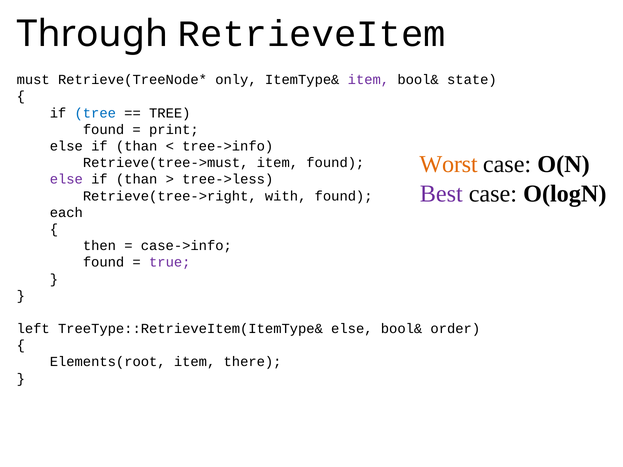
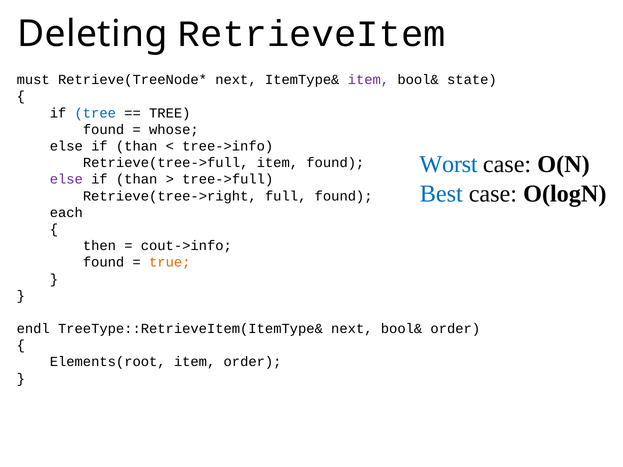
Through: Through -> Deleting (92, 34)
only: only -> next (236, 80)
print: print -> whose (174, 130)
Worst colour: orange -> blue (449, 165)
Retrieve(tree->must: Retrieve(tree->must -> Retrieve(tree->full (166, 163)
tree->less: tree->less -> tree->full (228, 179)
Best colour: purple -> blue (441, 194)
with: with -> full (286, 196)
case->info: case->info -> cout->info (186, 246)
true colour: purple -> orange (170, 262)
left: left -> endl (33, 329)
TreeType::RetrieveItem(ItemType& else: else -> next (352, 329)
item there: there -> order (253, 362)
